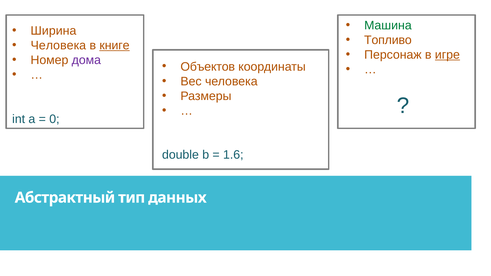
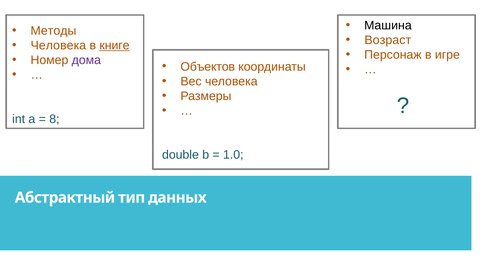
Машина colour: green -> black (388, 25)
Ширина: Ширина -> Методы (53, 31)
Топливо: Топливо -> Возраст (388, 40)
игре underline: present -> none (447, 55)
0: 0 -> 8 (54, 119)
1.6: 1.6 -> 1.0 (233, 155)
